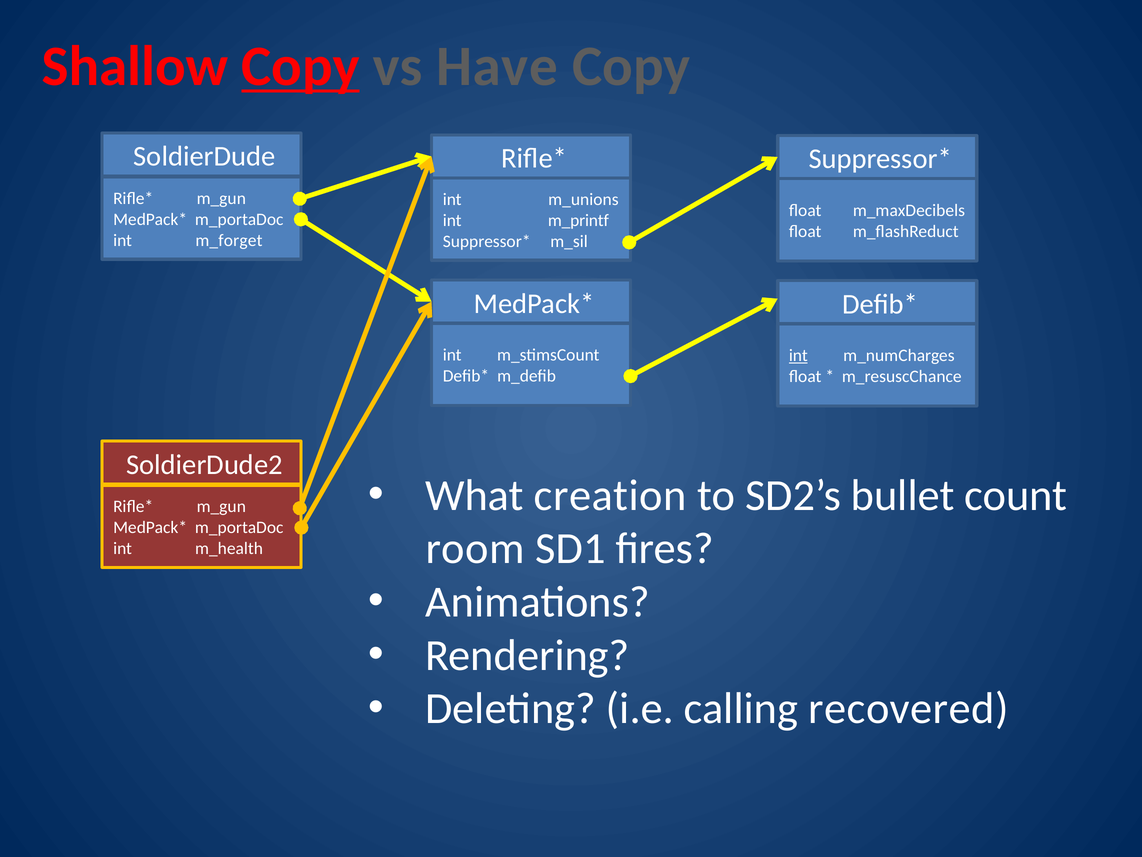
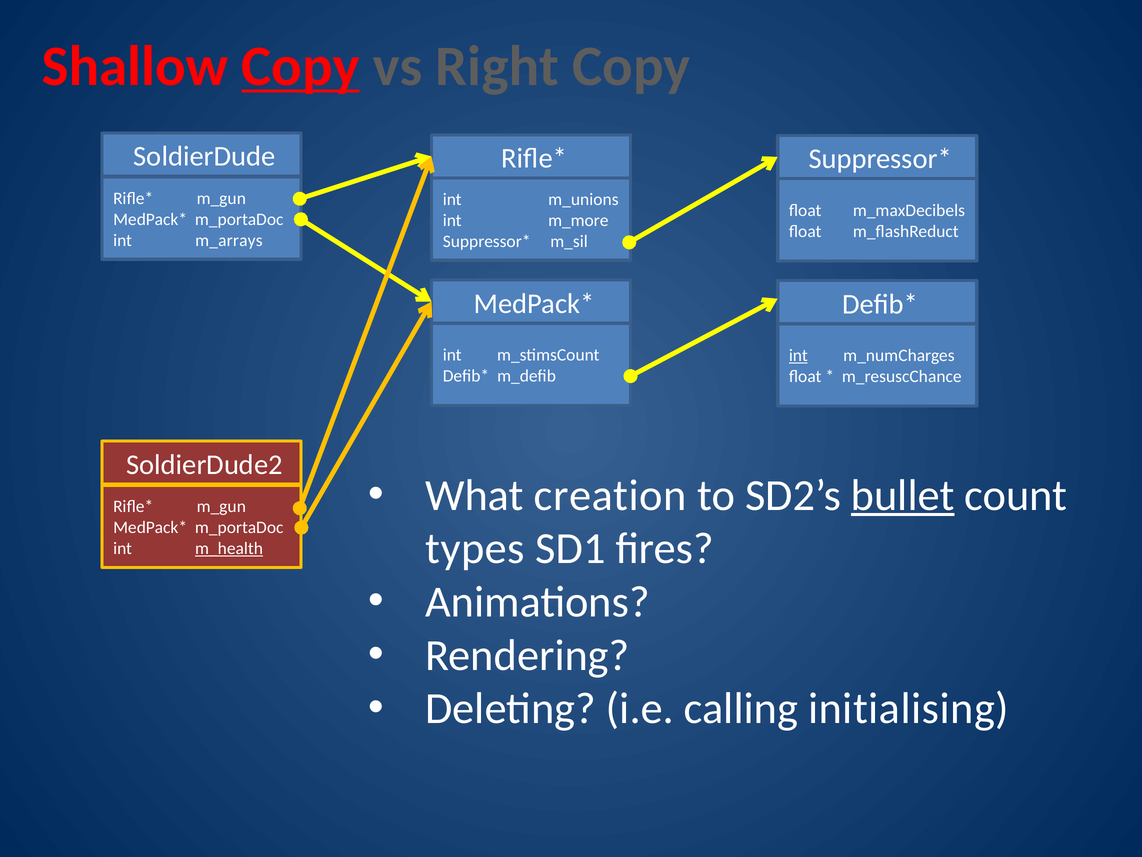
Have: Have -> Right (497, 66)
m_printf: m_printf -> m_more (578, 220)
m_forget: m_forget -> m_arrays (229, 240)
bullet underline: none -> present (903, 495)
room: room -> types (475, 548)
m_health underline: none -> present (229, 548)
recovered: recovered -> initialising (908, 708)
